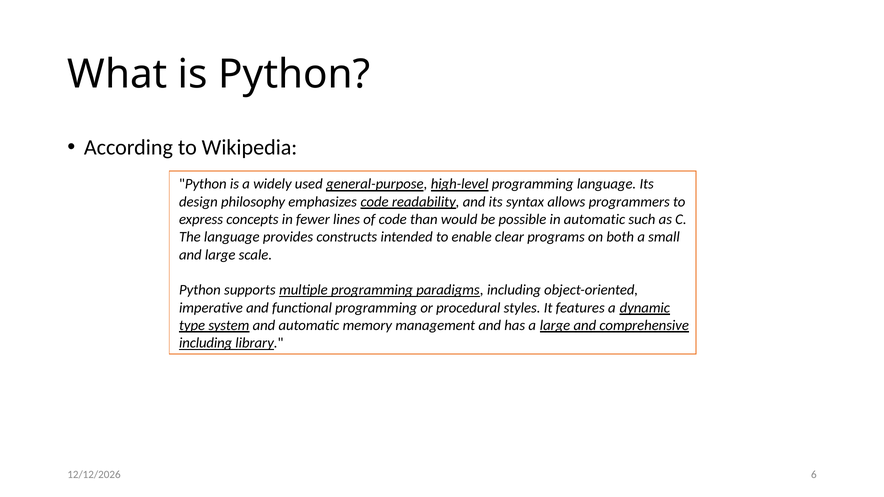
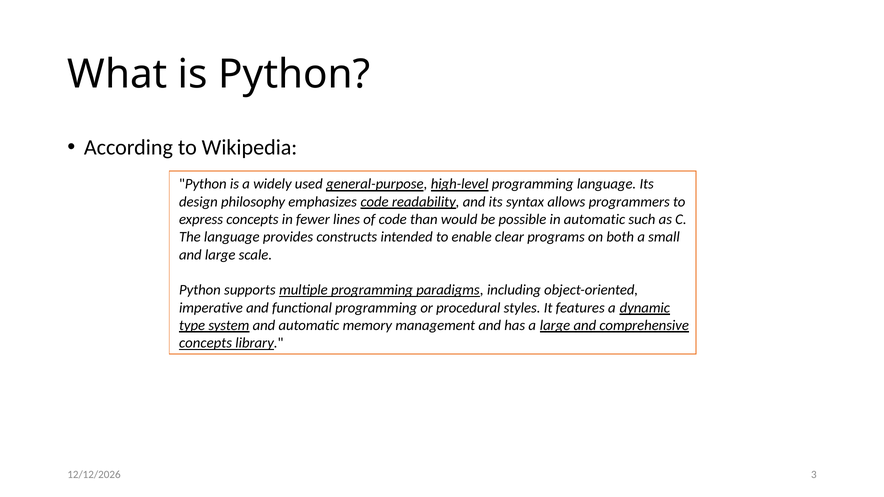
including: including -> concepts (206, 343)
6: 6 -> 3 (814, 475)
